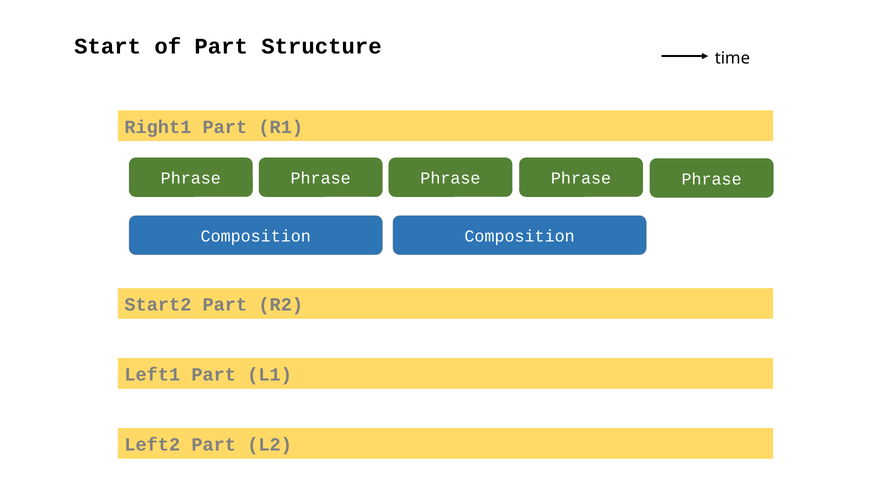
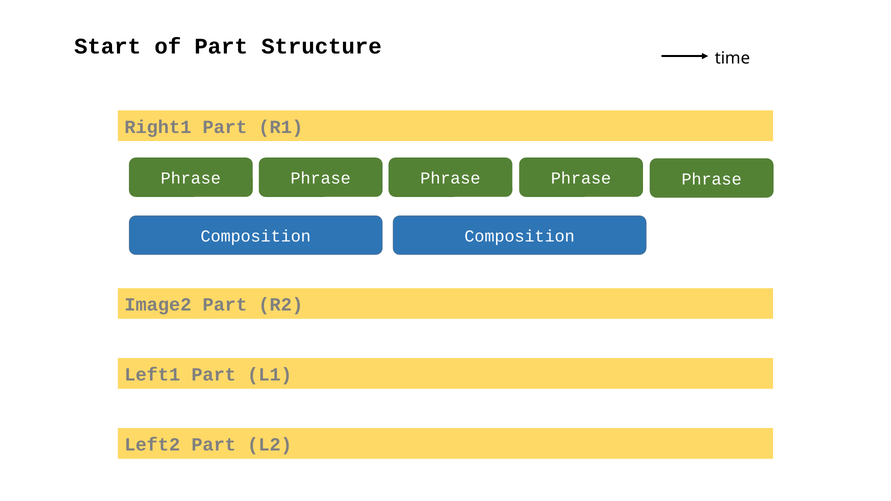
Start2: Start2 -> Image2 (158, 305)
